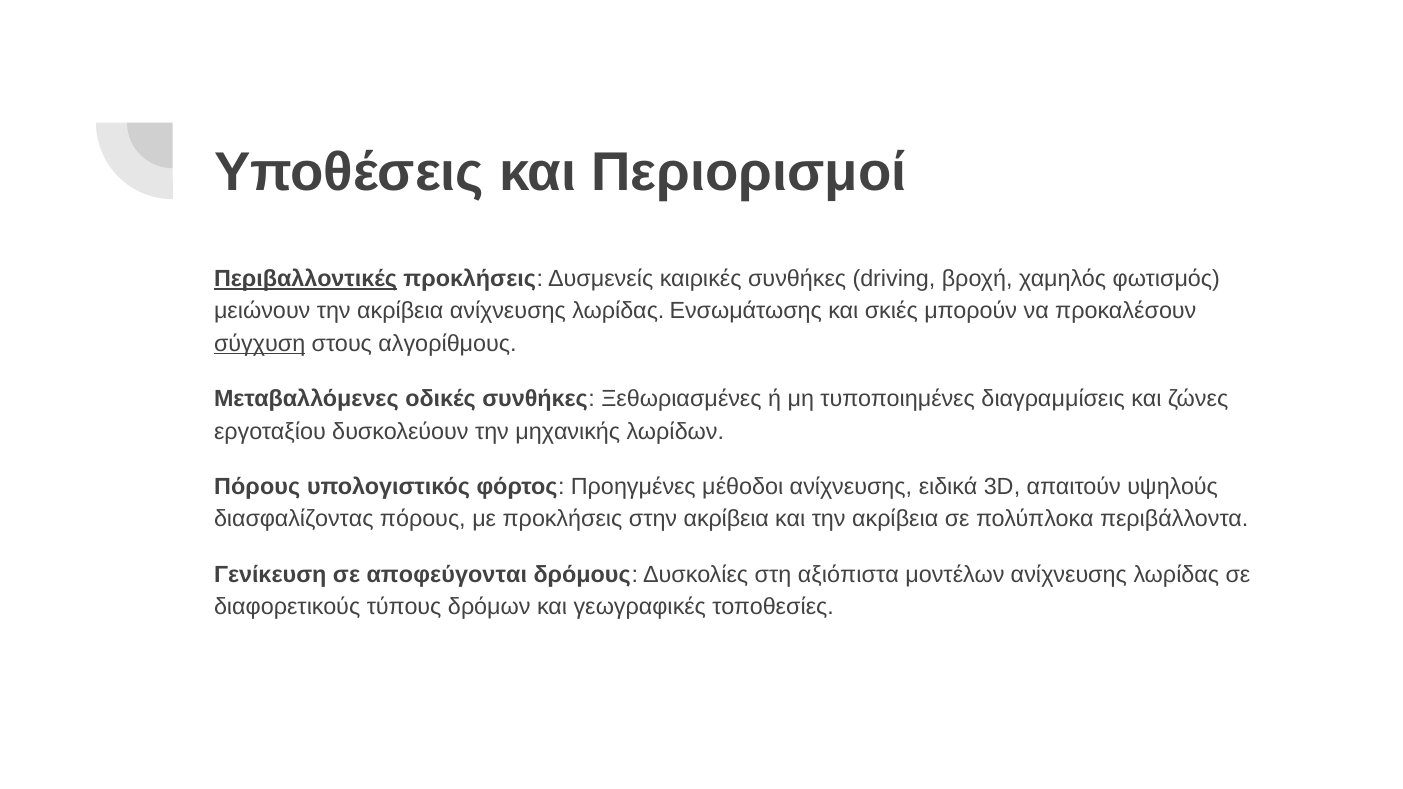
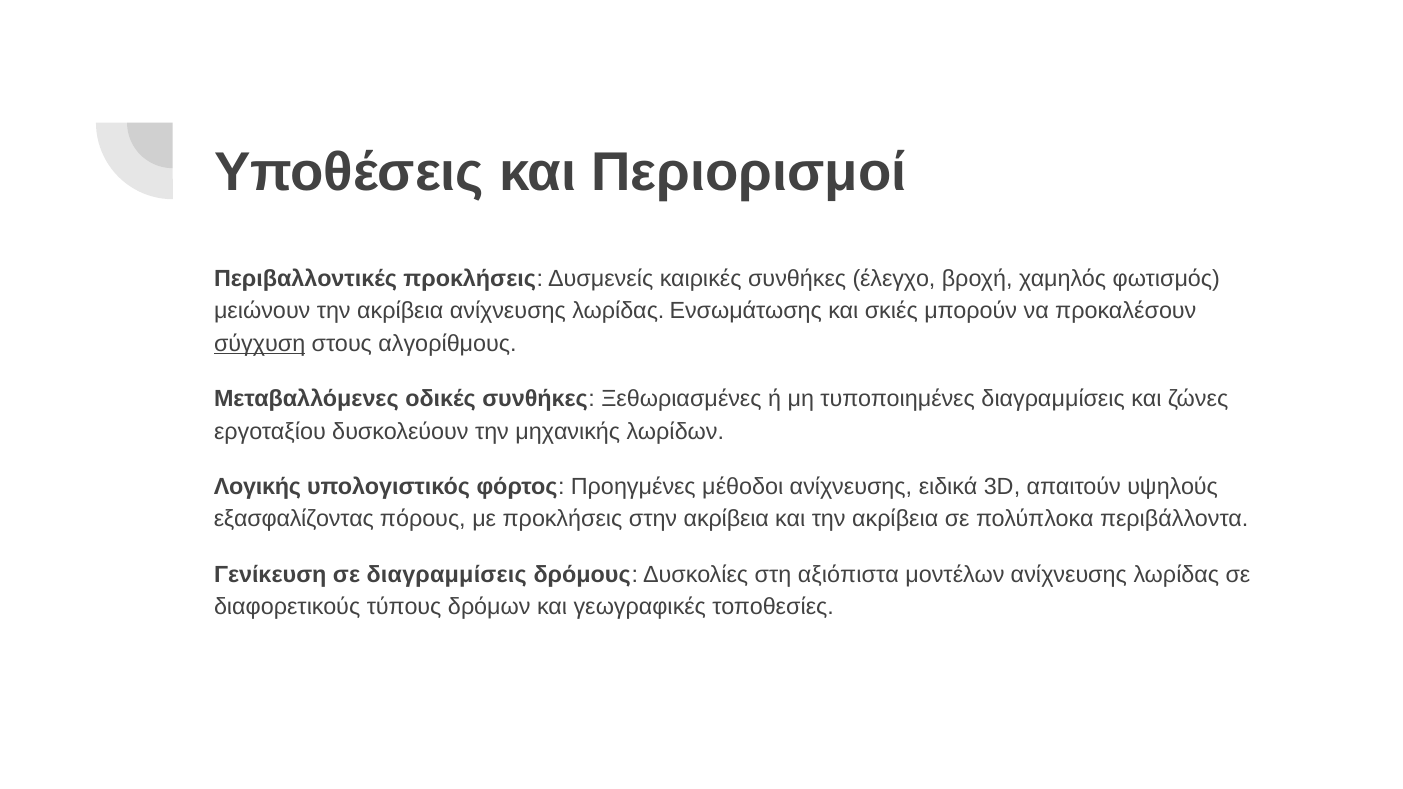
Περιβαλλοντικές underline: present -> none (306, 279)
driving: driving -> έλεγχο (894, 279)
Πόρους: Πόρους -> Λογικής (257, 487)
διασφαλίζοντας: διασφαλίζοντας -> εξασφαλίζοντας (294, 519)
σε αποφεύγονται: αποφεύγονται -> διαγραμμίσεις (447, 575)
